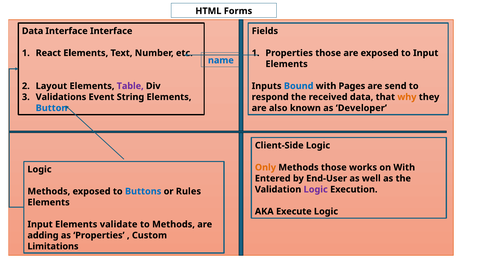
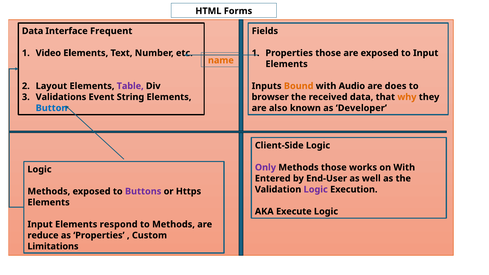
Interface Interface: Interface -> Frequent (111, 31)
React: React -> Video (48, 53)
name colour: blue -> orange (221, 60)
Bound colour: blue -> orange (299, 86)
Pages: Pages -> Audio (352, 86)
send: send -> does (396, 86)
respond: respond -> browser (270, 97)
Only colour: orange -> purple (265, 167)
Buttons colour: blue -> purple (143, 191)
Rules: Rules -> Https (189, 191)
validate: validate -> respond (119, 224)
adding: adding -> reduce (43, 235)
